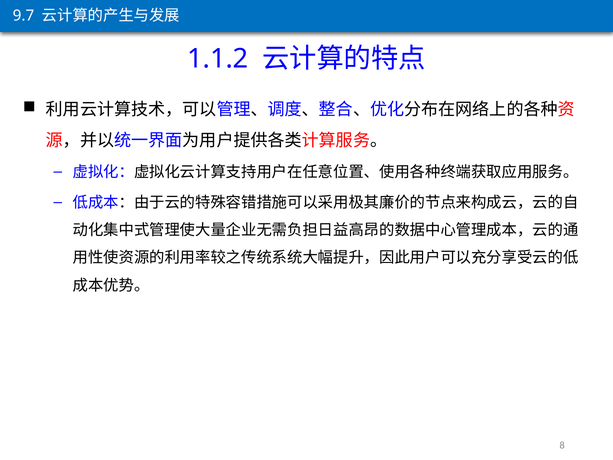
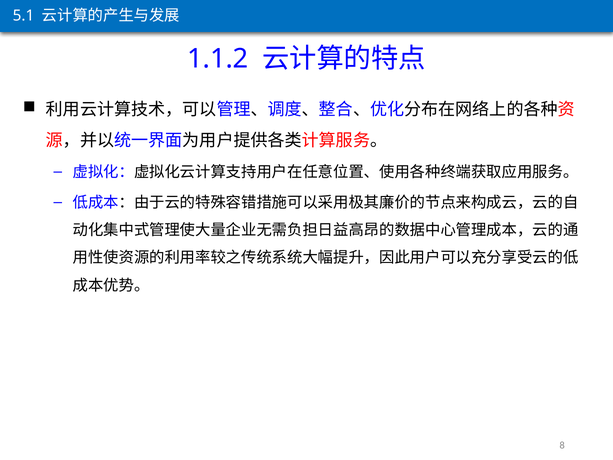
9.7: 9.7 -> 5.1 (24, 16)
